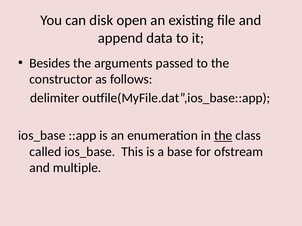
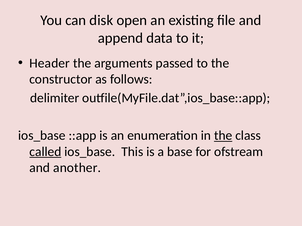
Besides: Besides -> Header (50, 63)
called underline: none -> present (45, 152)
multiple: multiple -> another (77, 168)
